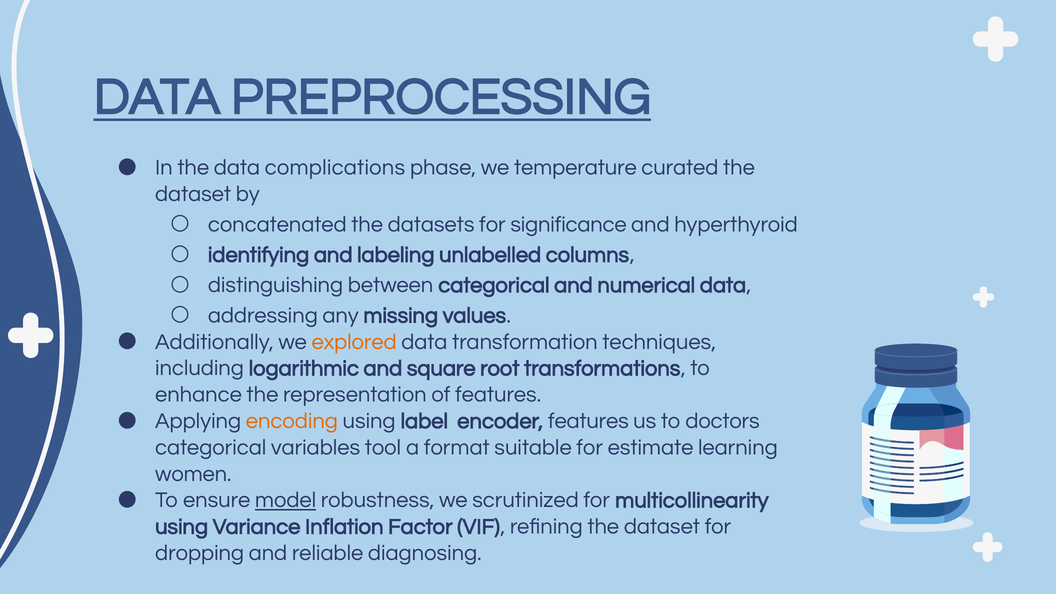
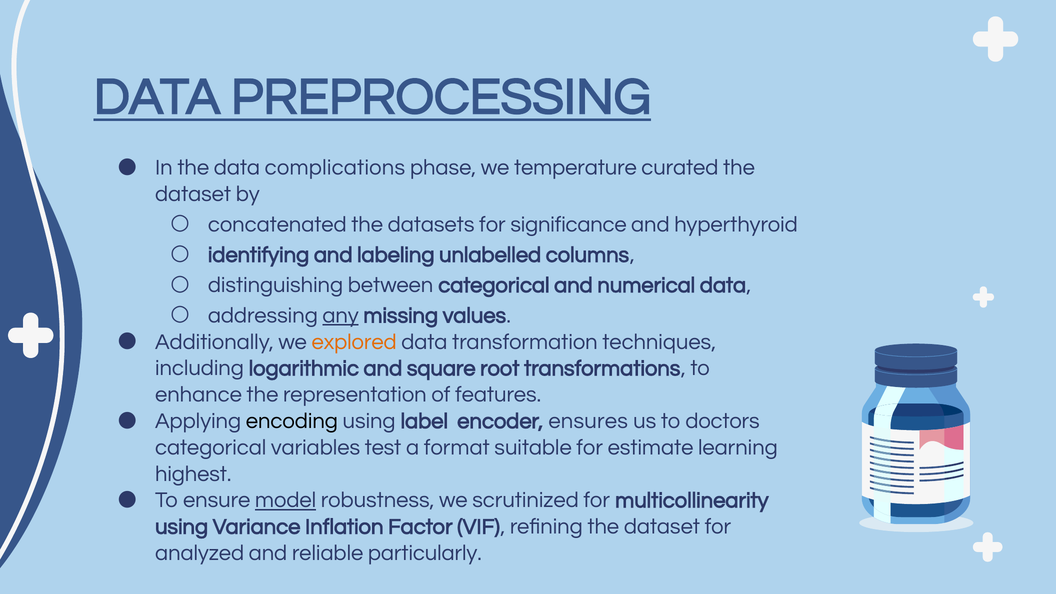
any underline: none -> present (341, 315)
encoding colour: orange -> black (292, 421)
encoder features: features -> ensures (588, 421)
tool: tool -> test (383, 447)
women: women -> highest (193, 474)
dropping: dropping -> analyzed (200, 553)
diagnosing: diagnosing -> particularly (425, 553)
